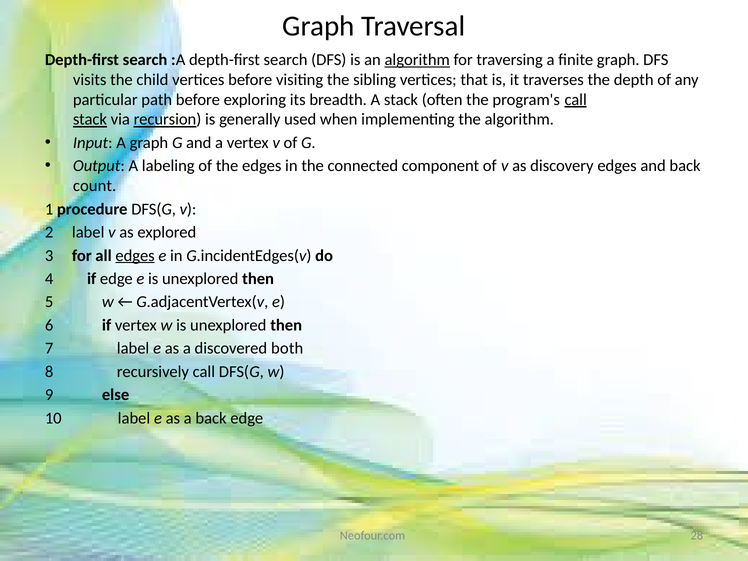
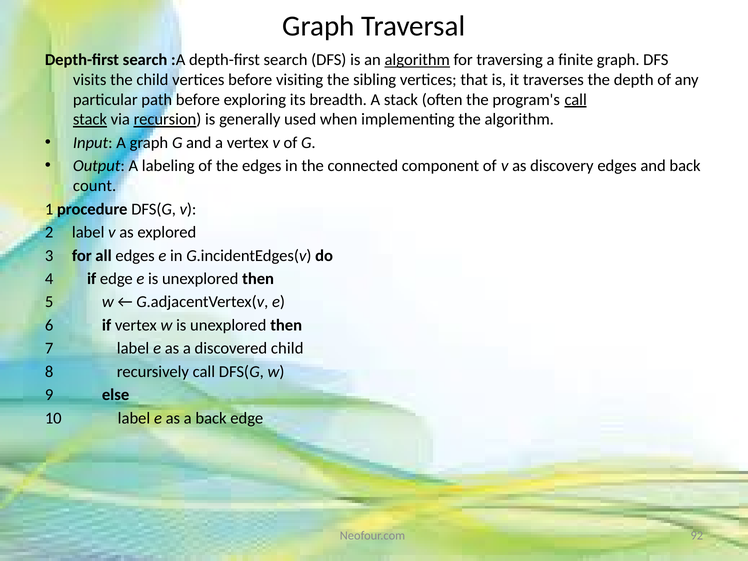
edges underline: present -> none (135, 256)
discovered both: both -> child (287, 348)
28: 28 -> 92 (697, 536)
